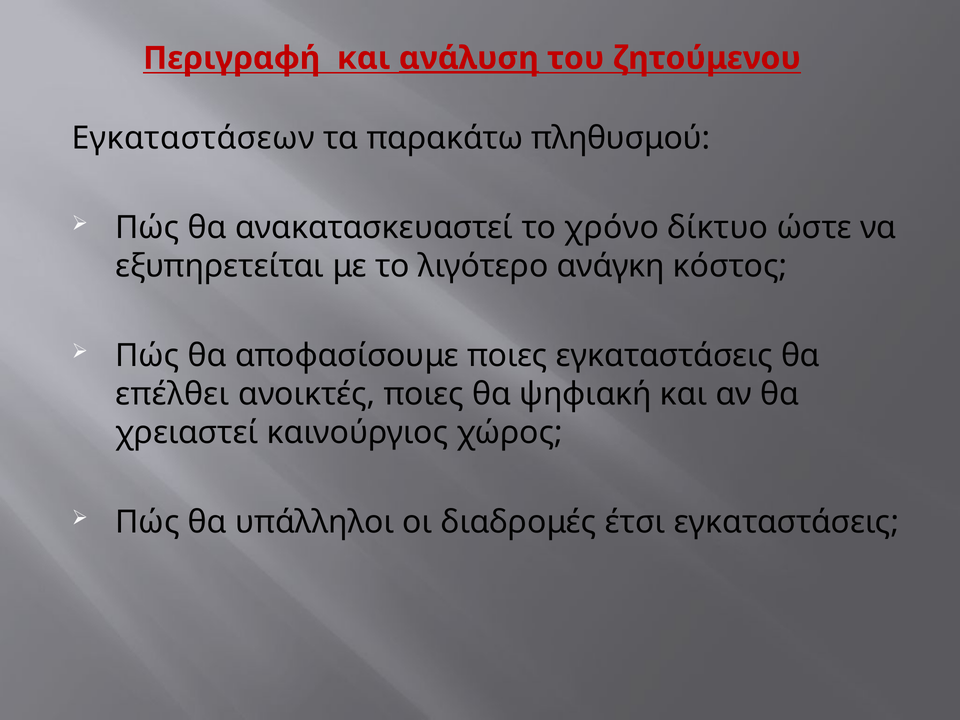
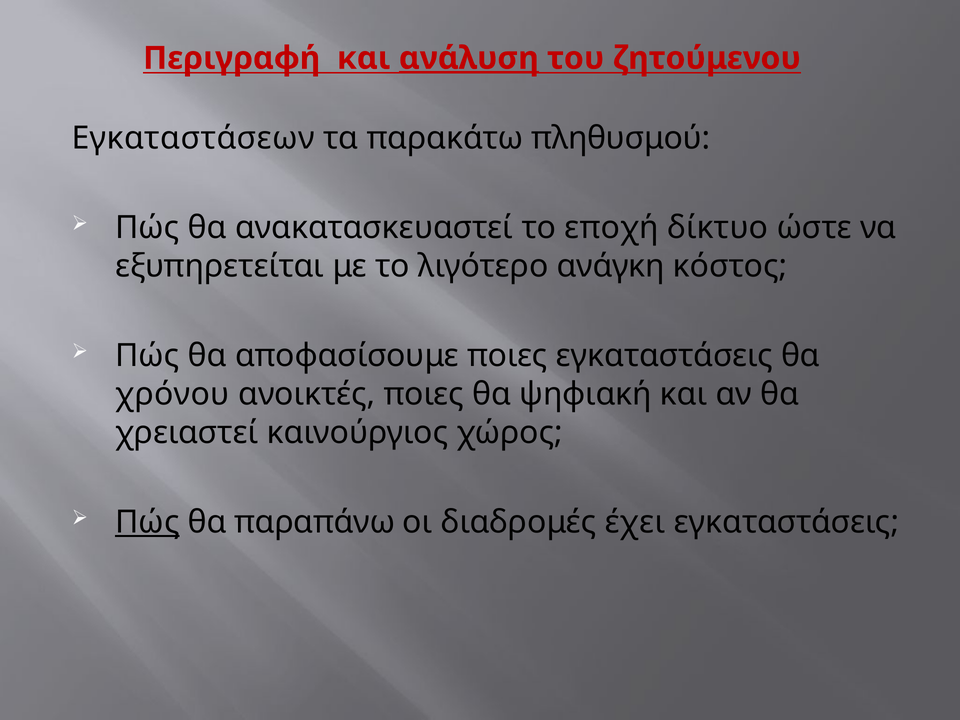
χρόνο: χρόνο -> εποχή (612, 228)
επέλθει: επέλθει -> χρόνου (172, 394)
Πώς underline: none -> present (147, 522)
υπάλληλοι: υπάλληλοι -> παραπάνω (315, 522)
έτσι: έτσι -> έχει (635, 522)
